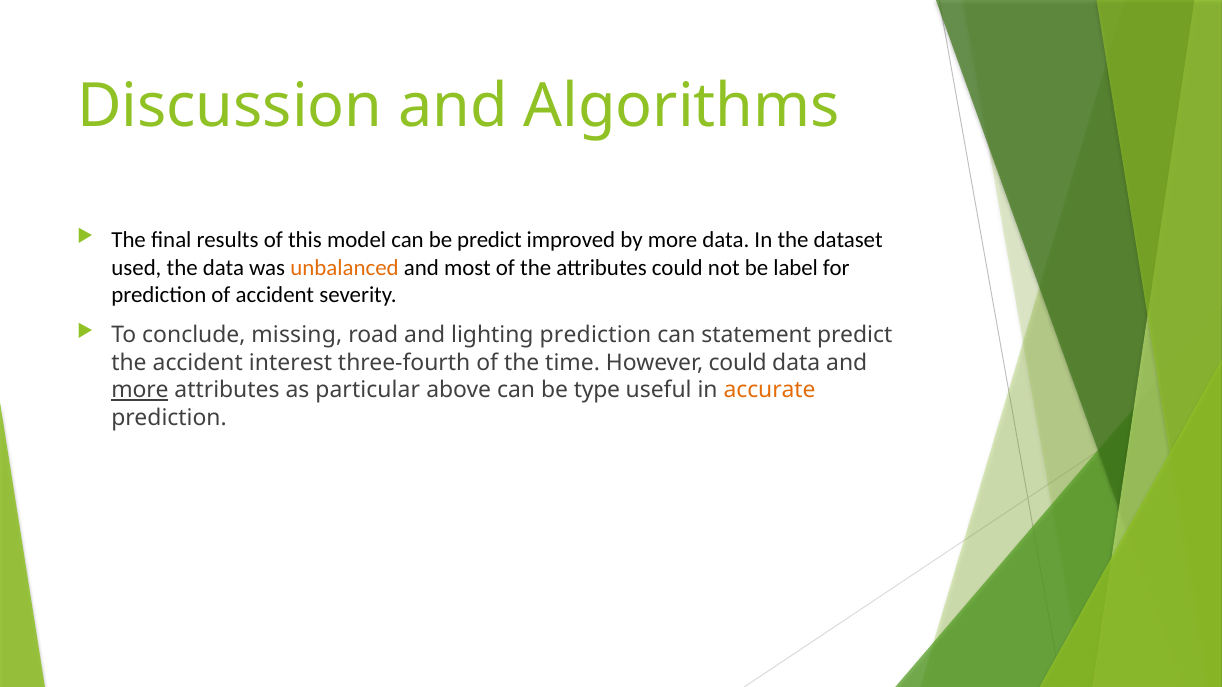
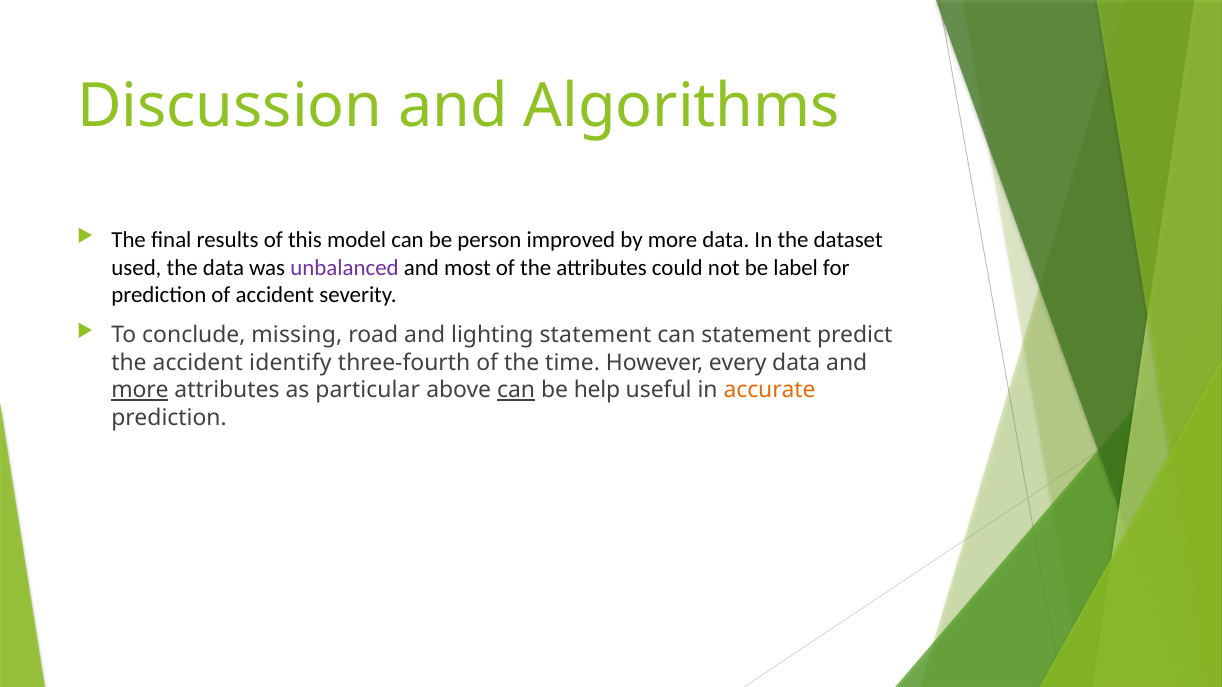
be predict: predict -> person (489, 240)
unbalanced colour: orange -> purple (345, 268)
lighting prediction: prediction -> statement (595, 335)
interest: interest -> identify (290, 363)
However could: could -> every (738, 363)
can underline: none -> present (516, 390)
type: type -> help (597, 390)
